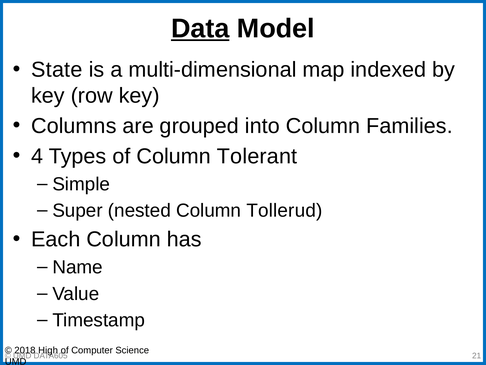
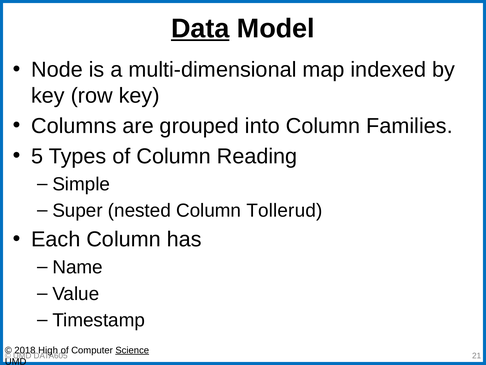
State: State -> Node (57, 70)
4: 4 -> 5 (37, 156)
Tolerant: Tolerant -> Reading (257, 156)
Science underline: none -> present (132, 350)
